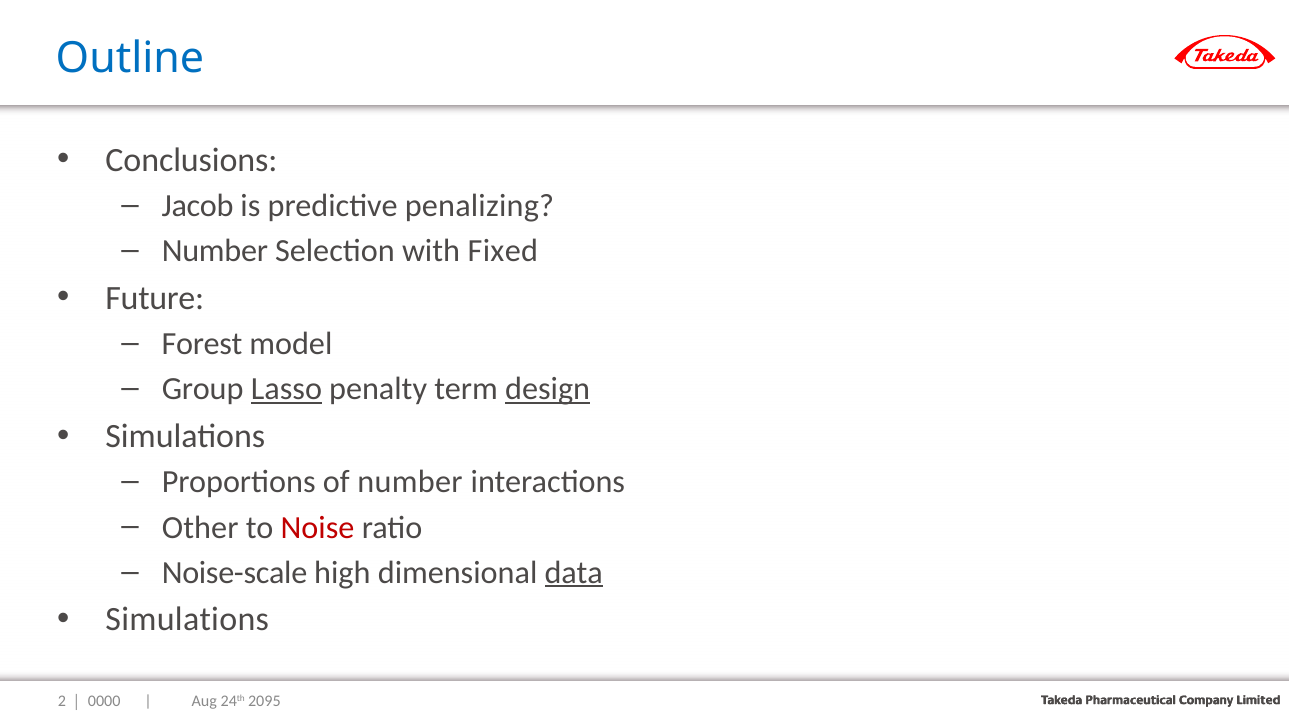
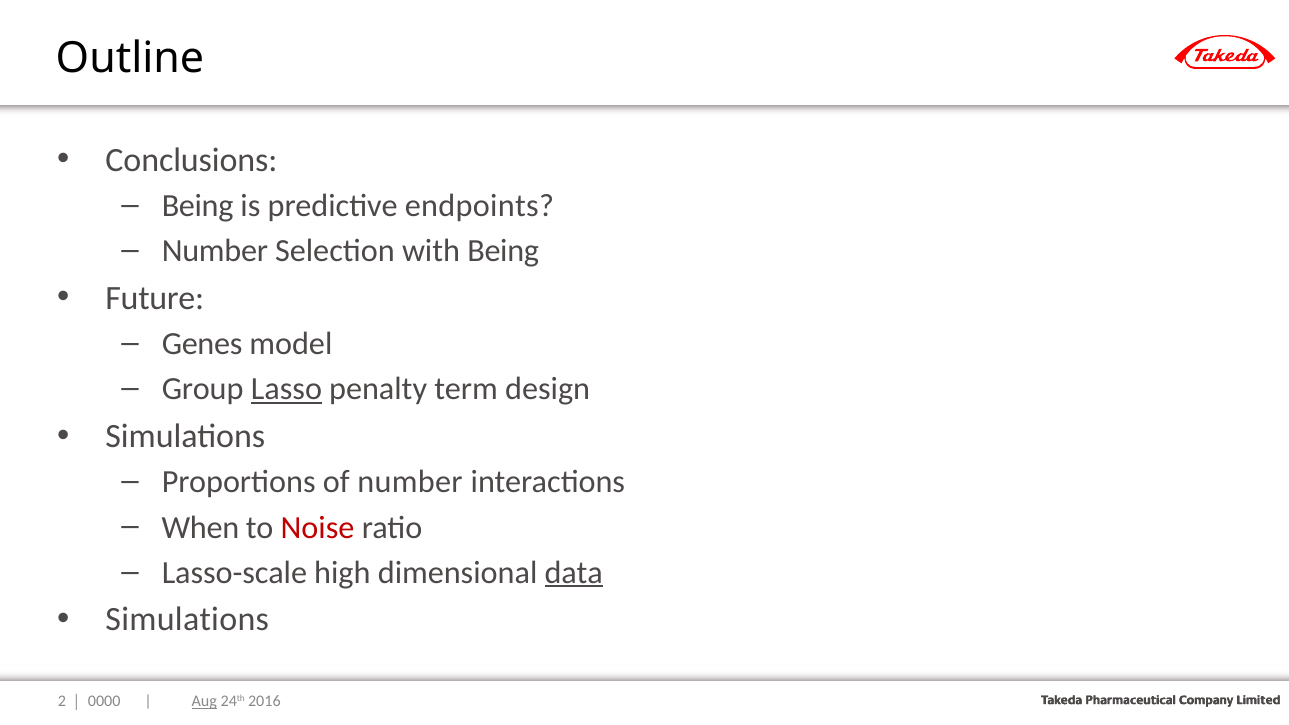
Outline colour: blue -> black (130, 58)
Jacob: Jacob -> Being (198, 206)
penalizing: penalizing -> endpoints (479, 206)
with Fixed: Fixed -> Being (503, 251)
Forest: Forest -> Genes (202, 344)
design underline: present -> none (548, 389)
Other: Other -> When (200, 527)
Noise-scale: Noise-scale -> Lasso-scale (234, 573)
Aug underline: none -> present (204, 701)
2095: 2095 -> 2016 (264, 701)
